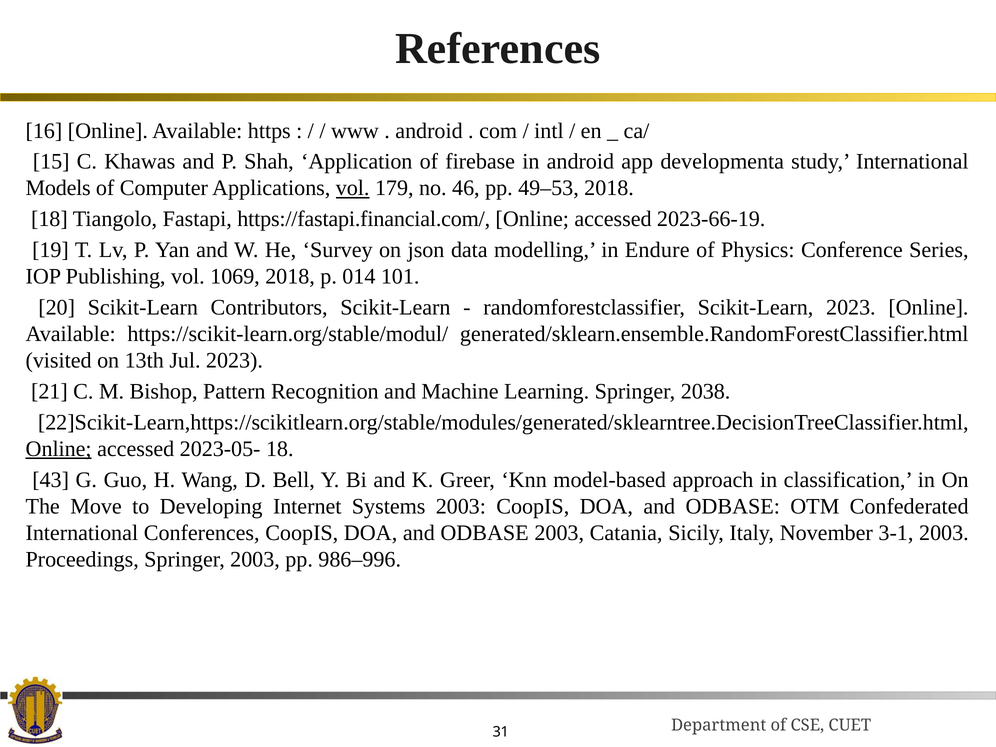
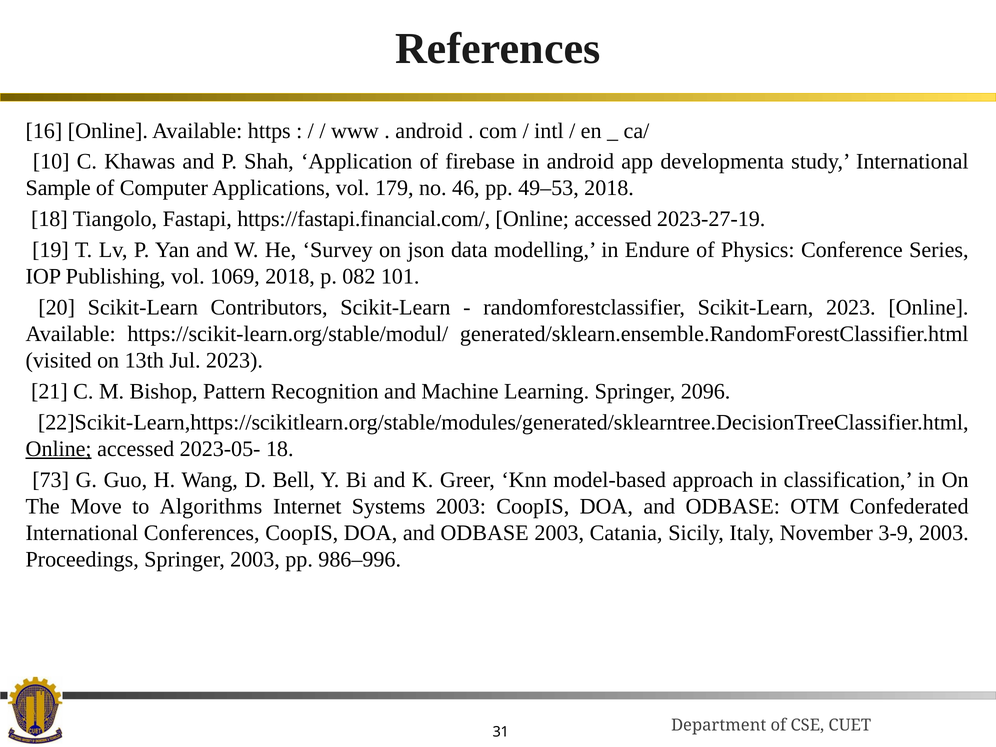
15: 15 -> 10 (51, 162)
Models: Models -> Sample (58, 188)
vol underline: present -> none (353, 188)
2023-66-19: 2023-66-19 -> 2023-27-19 (711, 219)
014: 014 -> 082 (359, 277)
2038: 2038 -> 2096 (706, 391)
43: 43 -> 73 (51, 480)
Developing: Developing -> Algorithms (211, 506)
3-1: 3-1 -> 3-9 (896, 533)
